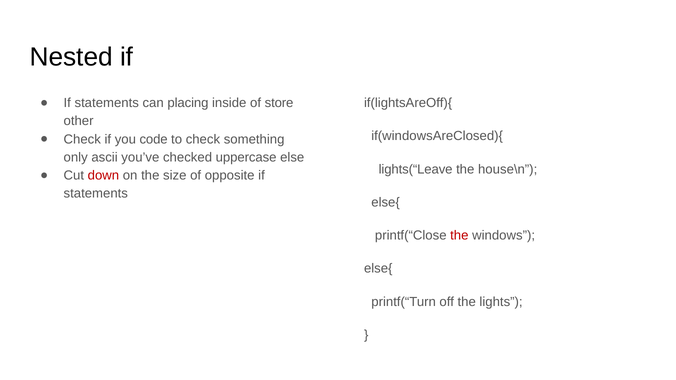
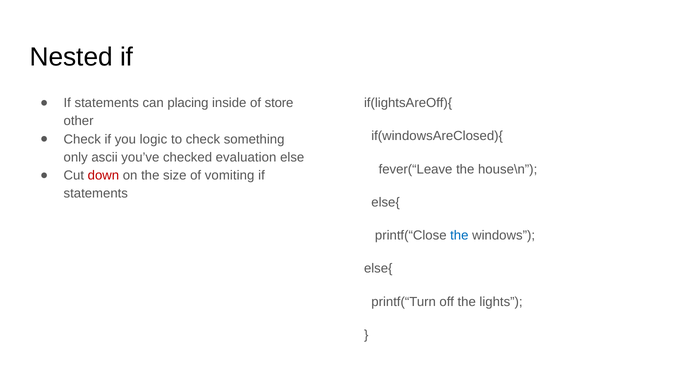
code: code -> logic (153, 139)
uppercase: uppercase -> evaluation (246, 157)
lights(“Leave: lights(“Leave -> fever(“Leave (416, 169)
opposite: opposite -> vomiting (230, 176)
the colour: red -> blue (459, 236)
